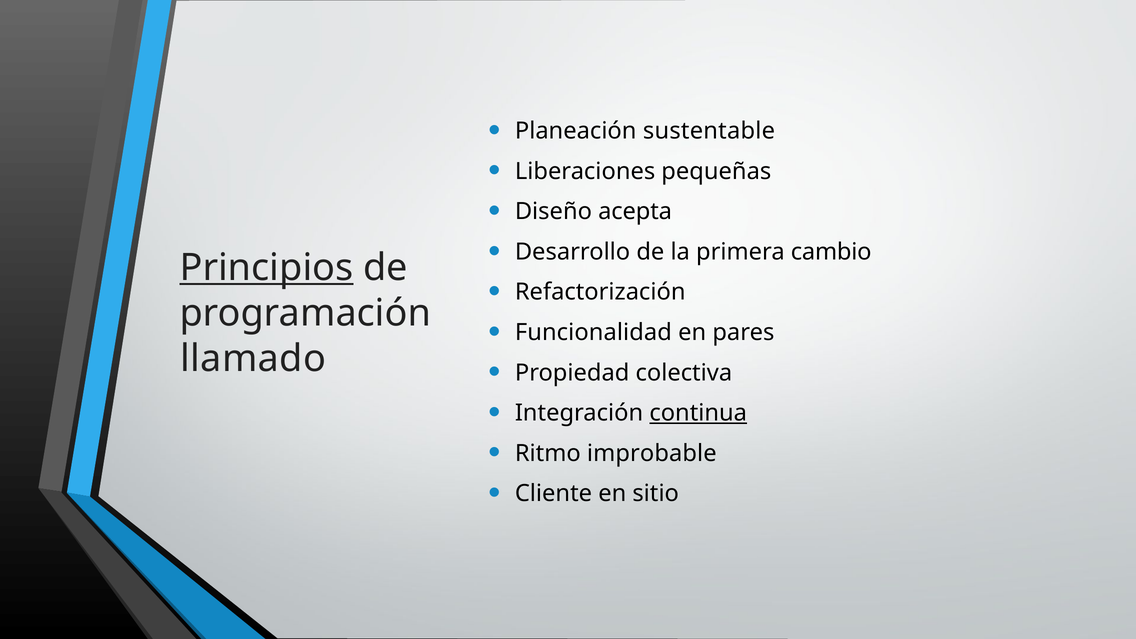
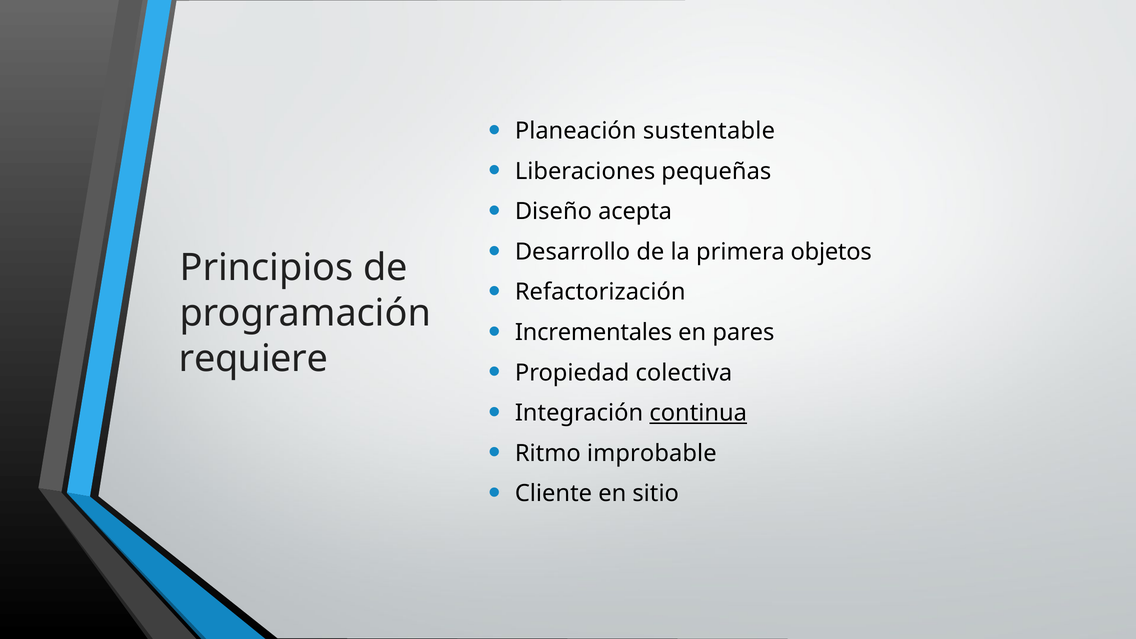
cambio: cambio -> objetos (831, 252)
Principios underline: present -> none (266, 268)
Funcionalidad: Funcionalidad -> Incrementales (594, 332)
llamado: llamado -> requiere (253, 359)
